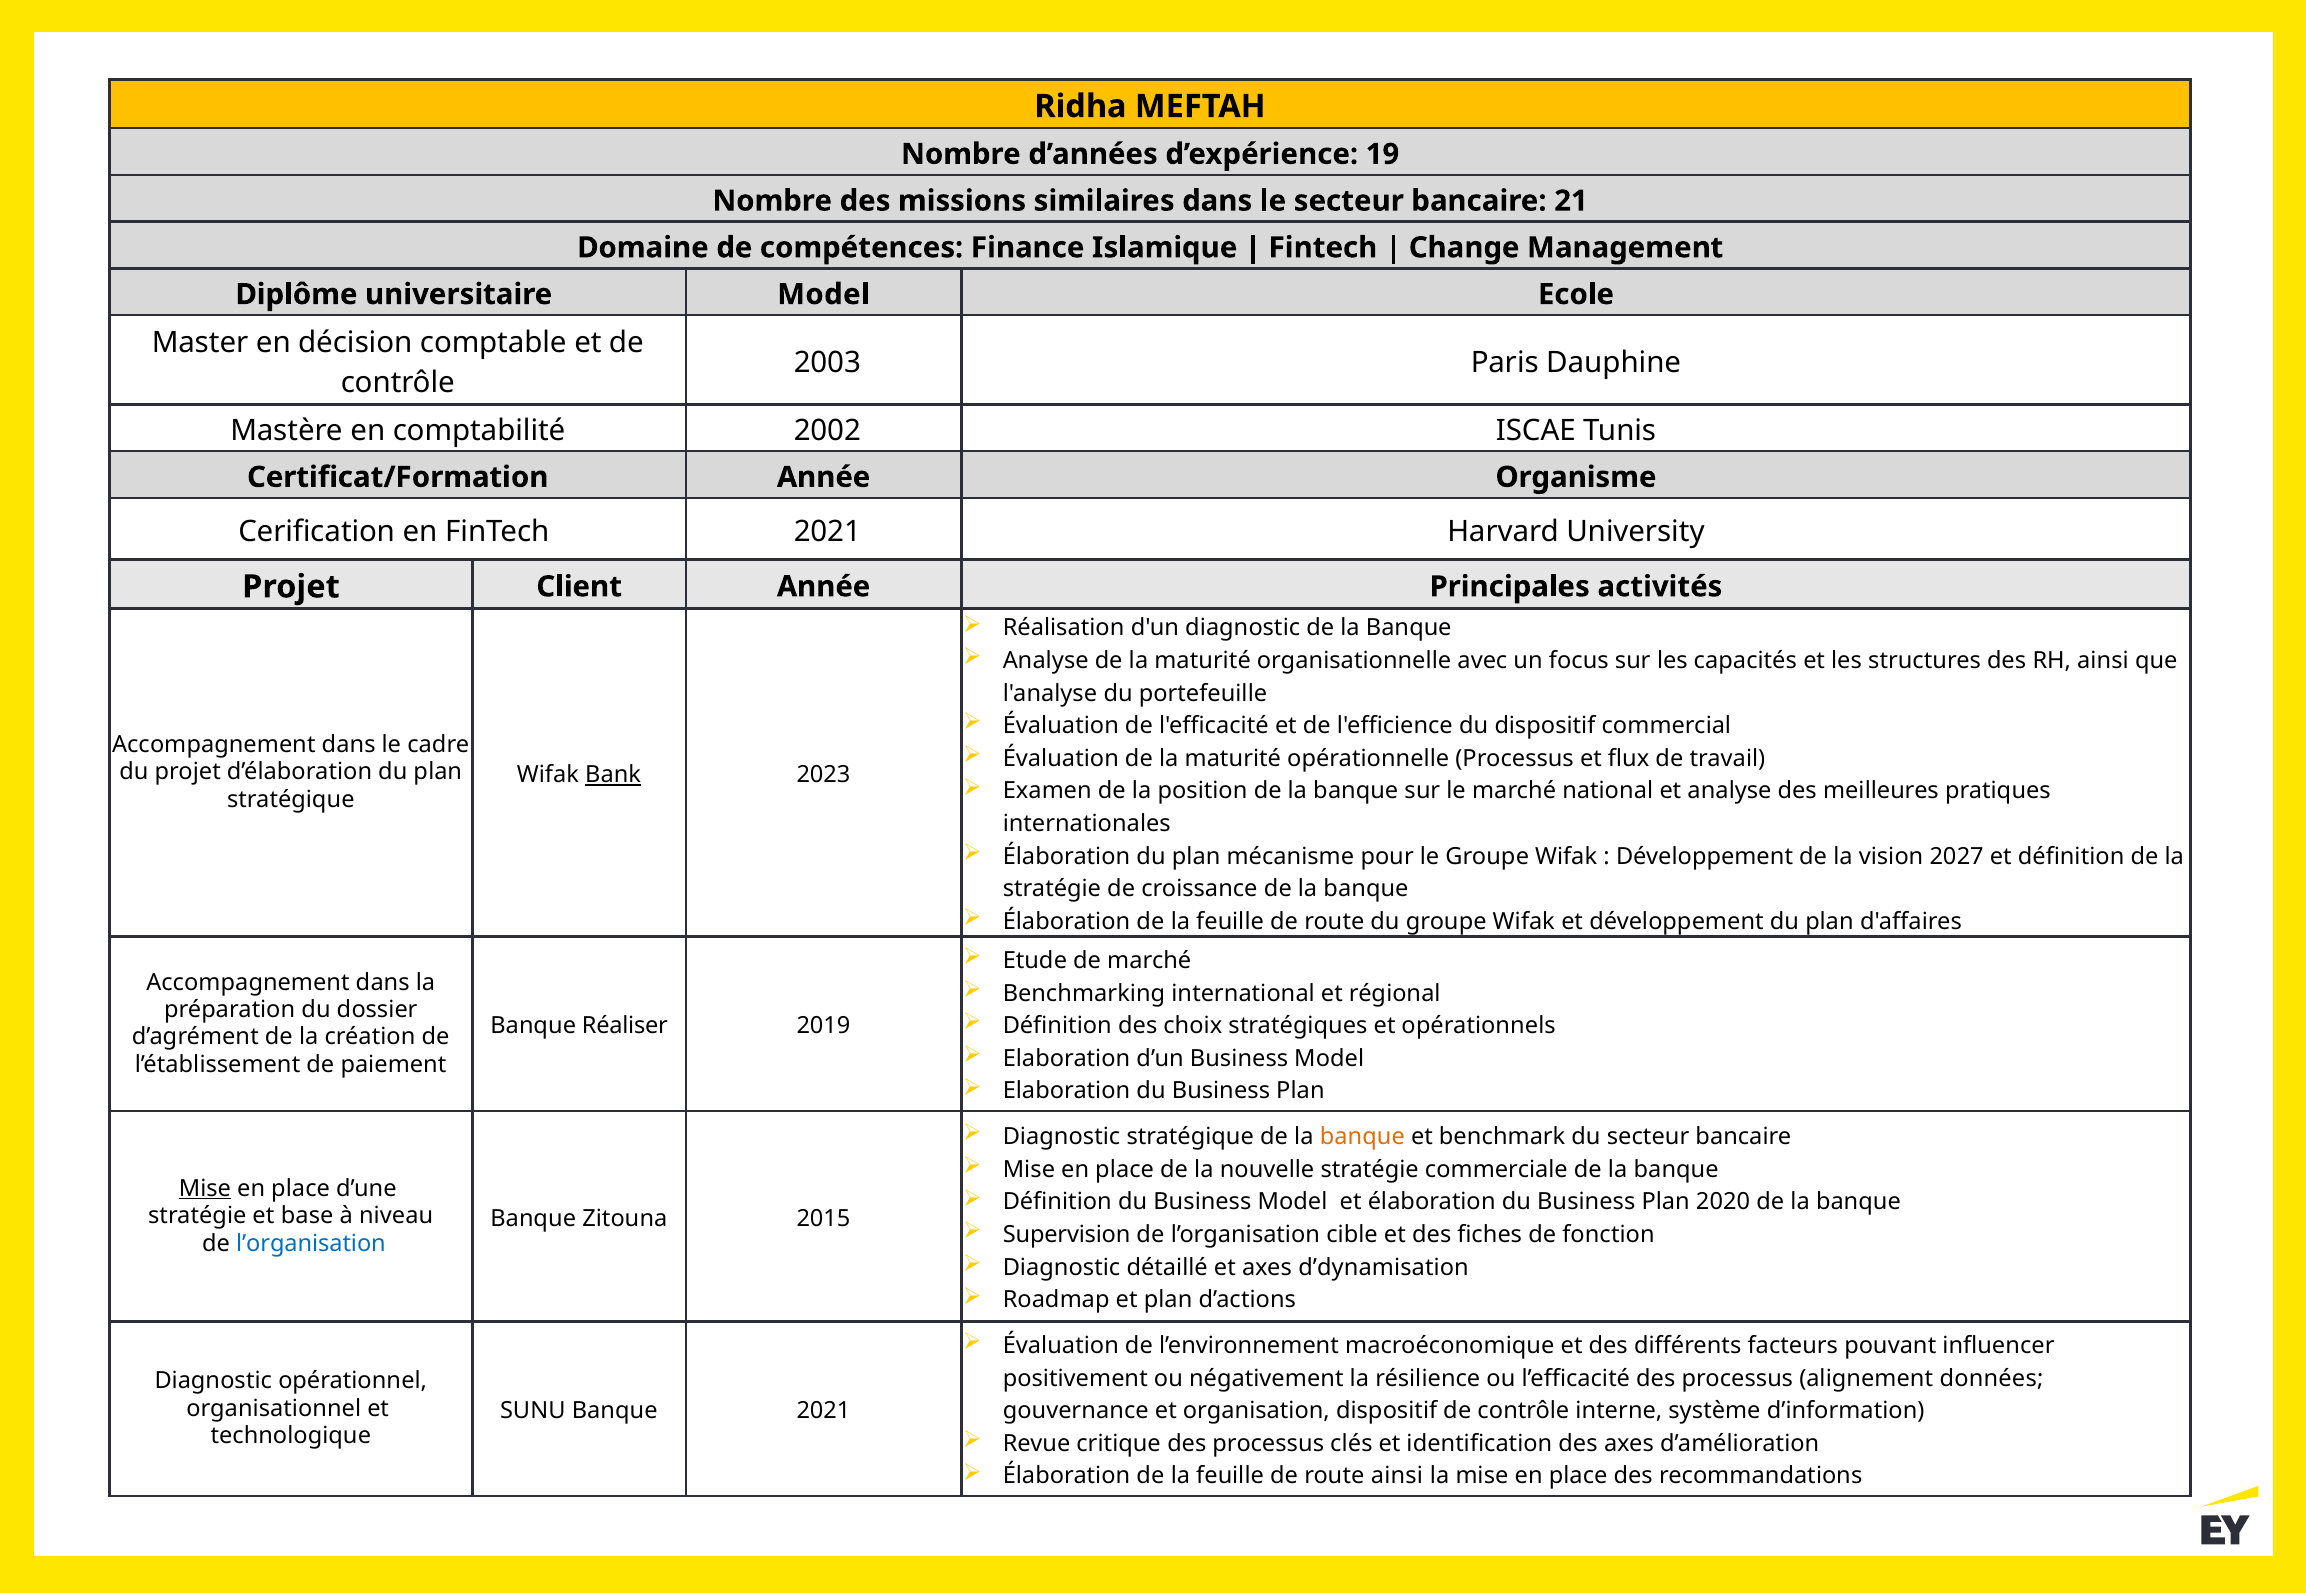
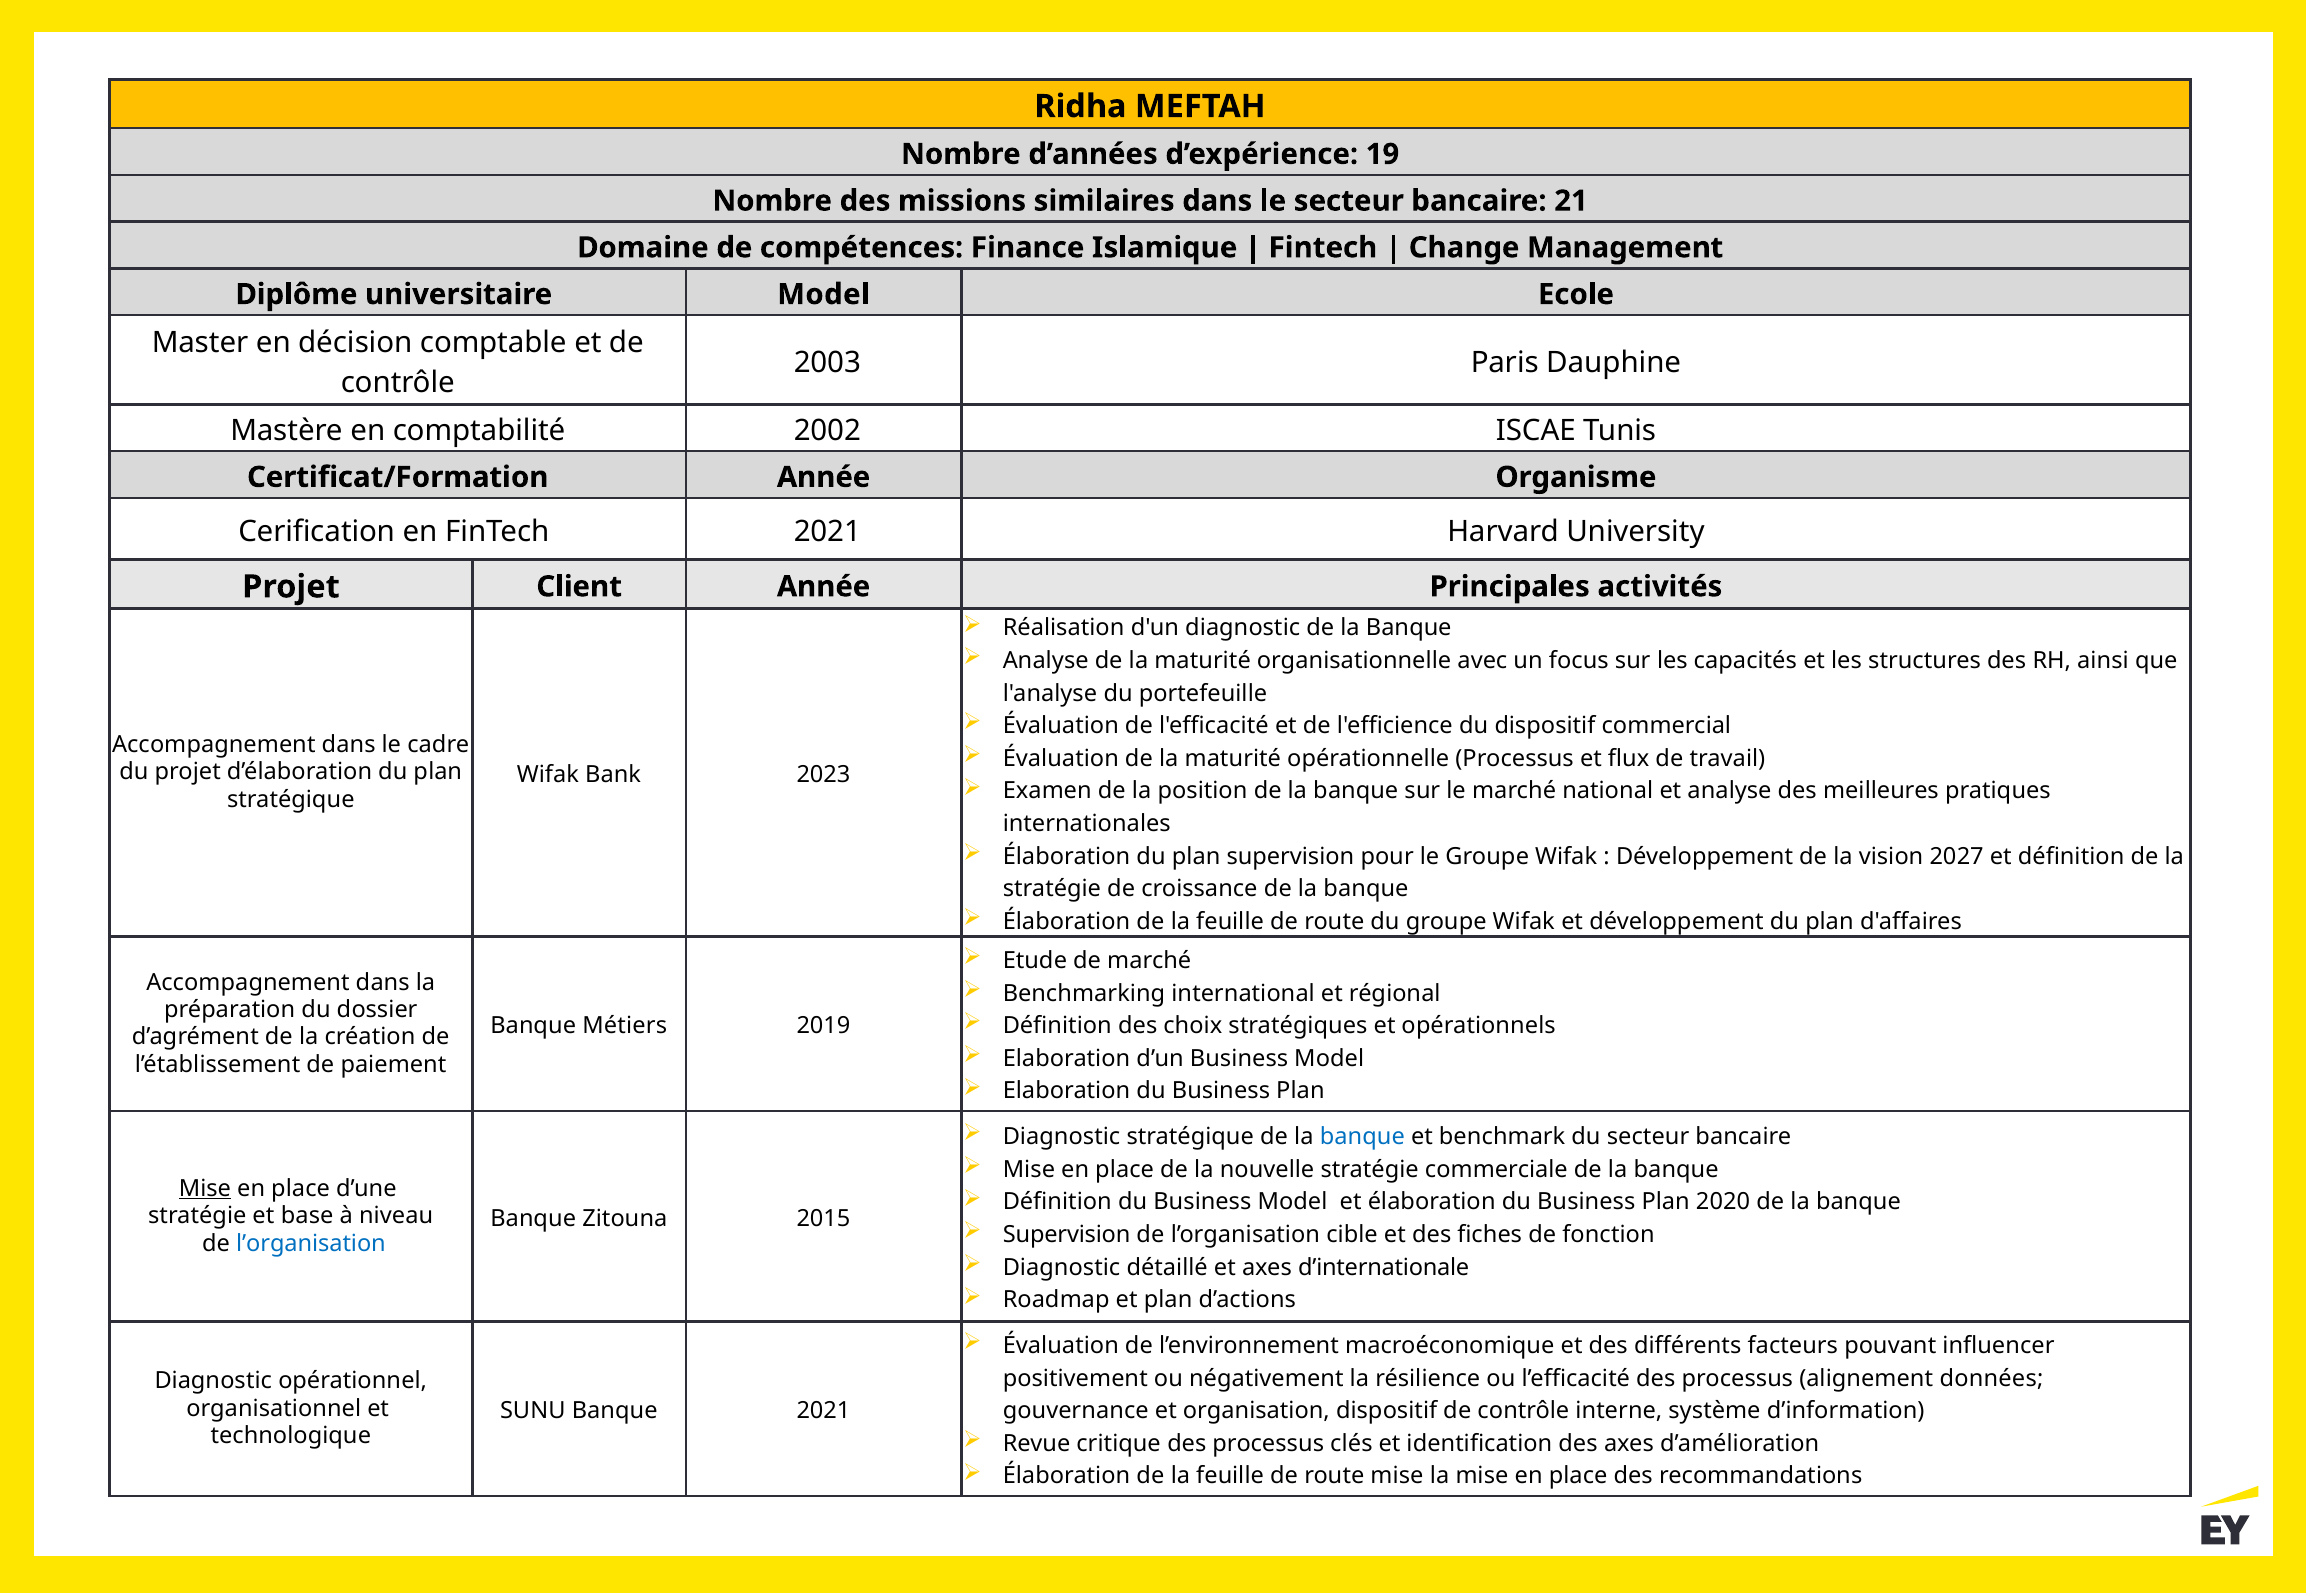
Bank underline: present -> none (613, 775)
plan mécanisme: mécanisme -> supervision (1290, 856)
Réaliser: Réaliser -> Métiers (625, 1026)
banque colour: orange -> blue (1362, 1137)
d’dynamisation: d’dynamisation -> d’internationale (1384, 1268)
route ainsi: ainsi -> mise (1397, 1477)
